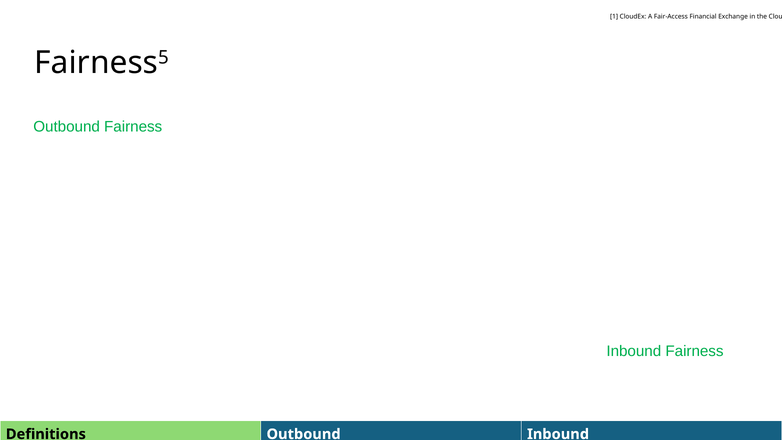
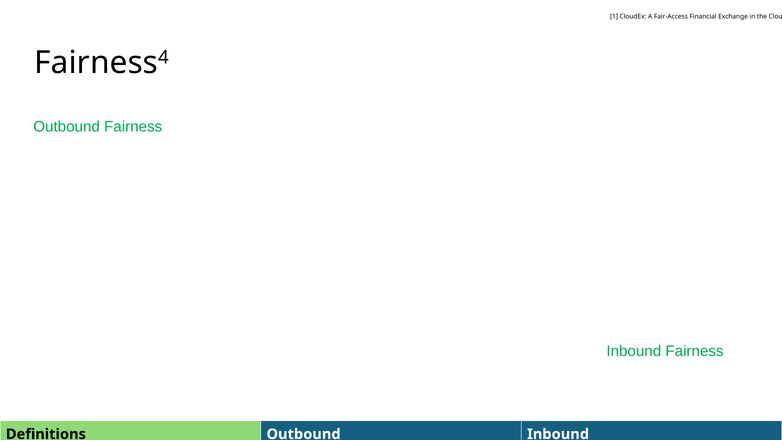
5: 5 -> 4 (163, 58)
